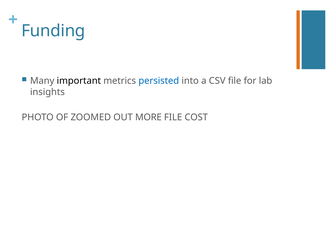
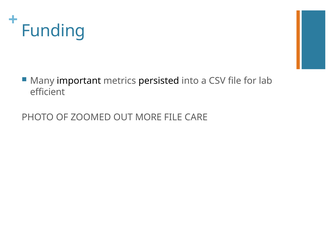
persisted colour: blue -> black (159, 81)
insights: insights -> efficient (48, 92)
COST: COST -> CARE (196, 117)
